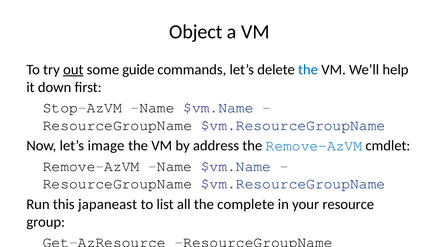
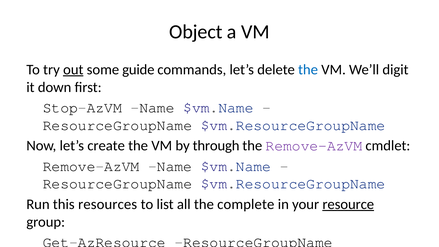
help: help -> digit (395, 70)
let’s image: image -> create (106, 146)
by address: address -> through (216, 146)
Remove-AzVM colour: blue -> purple (314, 146)
this japaneast: japaneast -> resources (108, 204)
resource underline: none -> present (348, 204)
